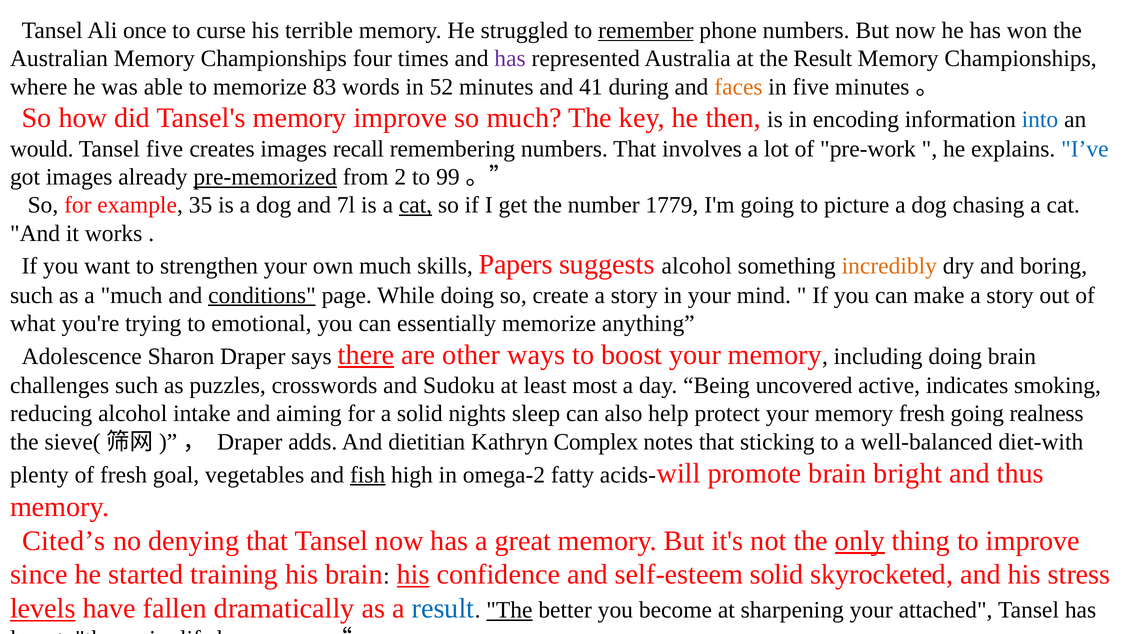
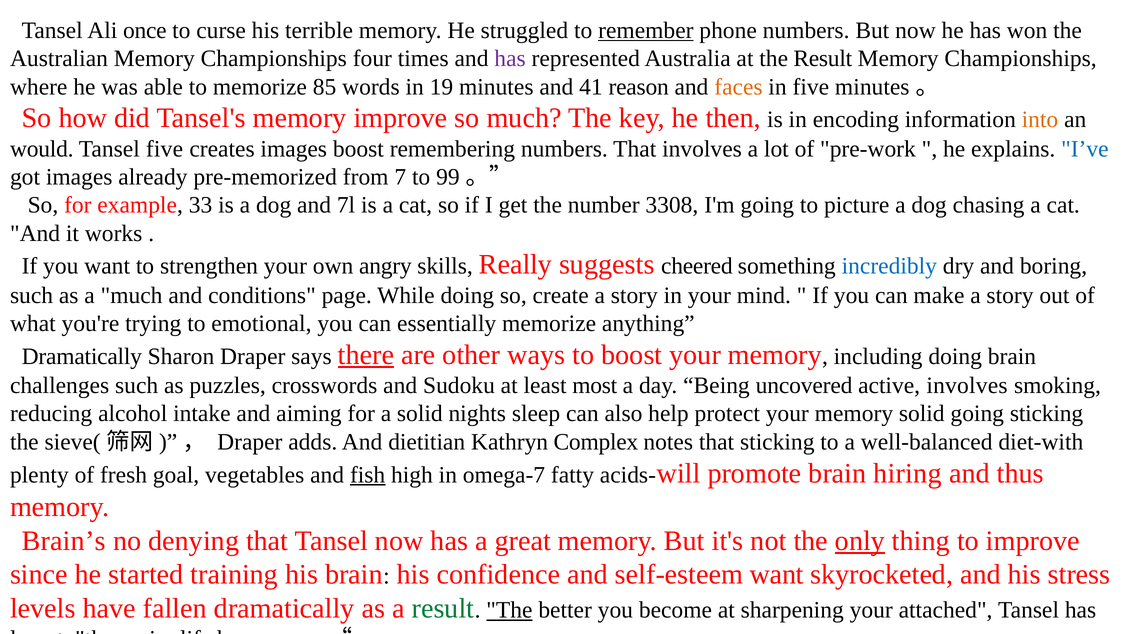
83: 83 -> 85 (325, 87)
52: 52 -> 19 (441, 87)
during: during -> reason (639, 87)
into colour: blue -> orange (1040, 120)
images recall: recall -> boost (358, 149)
pre-memorized underline: present -> none (265, 177)
2: 2 -> 7 (400, 177)
35: 35 -> 33 (201, 205)
cat underline: present -> none (416, 205)
1779: 1779 -> 3308 (672, 205)
own much: much -> angry (385, 266)
Papers: Papers -> Really (516, 265)
suggests alcohol: alcohol -> cheered (697, 266)
incredibly colour: orange -> blue (889, 266)
conditions underline: present -> none (262, 295)
Adolescence: Adolescence -> Dramatically (82, 356)
active indicates: indicates -> involves (967, 385)
memory fresh: fresh -> solid (922, 414)
going realness: realness -> sticking (1047, 414)
omega-2: omega-2 -> omega-7 (504, 475)
bright: bright -> hiring (908, 473)
Cited’s: Cited’s -> Brain’s (64, 541)
his underline: present -> none (413, 575)
self-esteem solid: solid -> want (777, 575)
levels underline: present -> none (43, 608)
result colour: blue -> green (443, 608)
